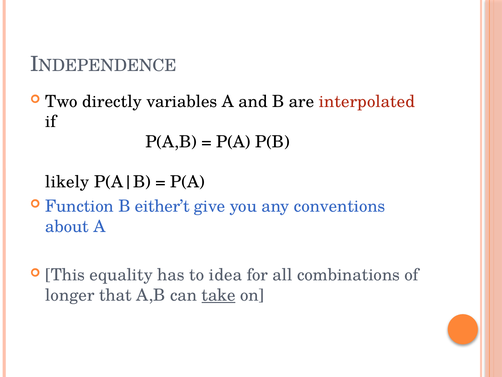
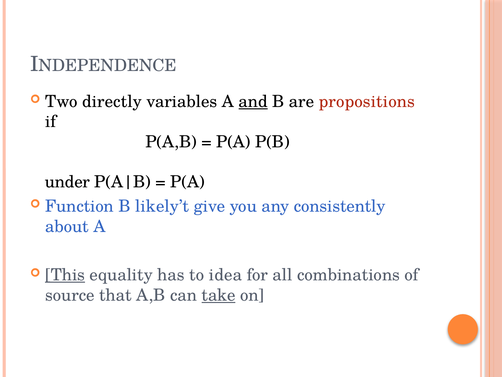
and underline: none -> present (253, 102)
interpolated: interpolated -> propositions (367, 102)
likely: likely -> under (67, 182)
either’t: either’t -> likely’t (162, 206)
conventions: conventions -> consistently (340, 206)
This underline: none -> present (65, 275)
longer: longer -> source (70, 295)
